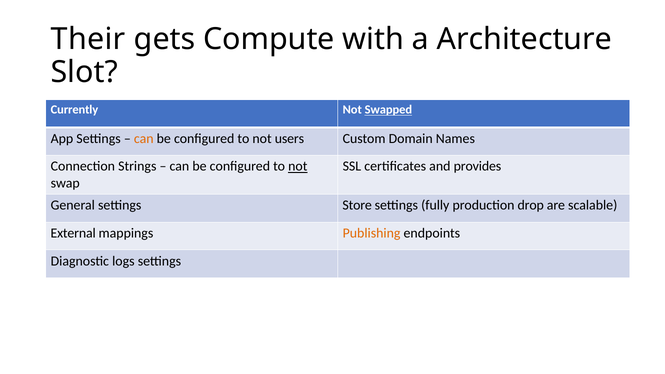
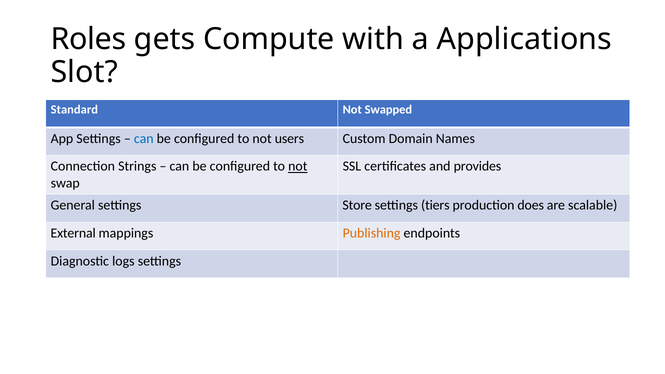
Their: Their -> Roles (88, 39)
Architecture: Architecture -> Applications (524, 39)
Currently: Currently -> Standard (74, 110)
Swapped underline: present -> none (388, 110)
can colour: orange -> blue (144, 139)
fully: fully -> tiers (435, 205)
drop: drop -> does (531, 205)
